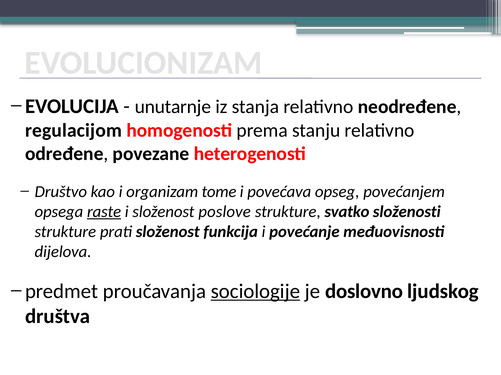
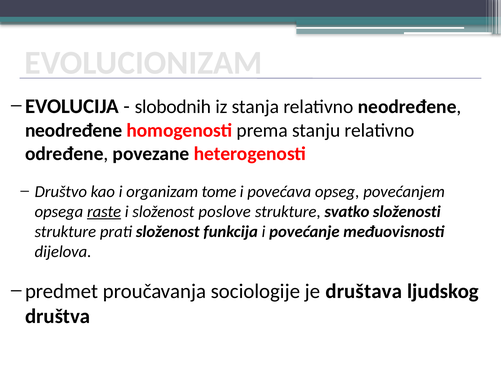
unutarnje: unutarnje -> slobodnih (173, 107)
regulacijom: regulacijom -> neodređene (74, 131)
sociologije underline: present -> none (255, 292)
doslovno: doslovno -> društava (364, 292)
